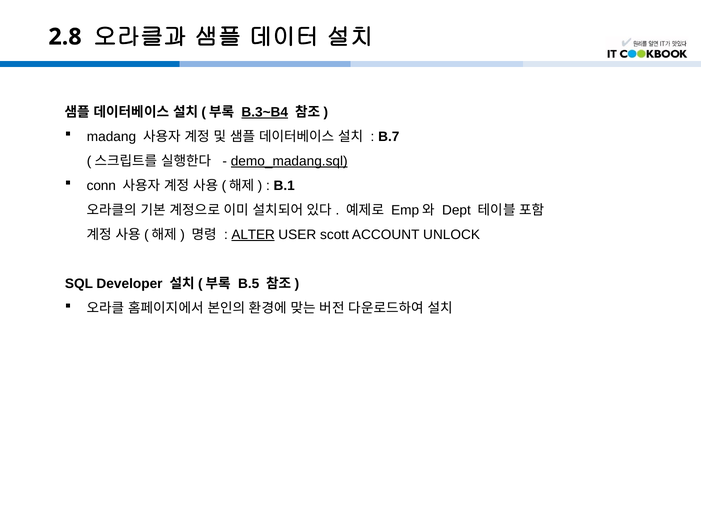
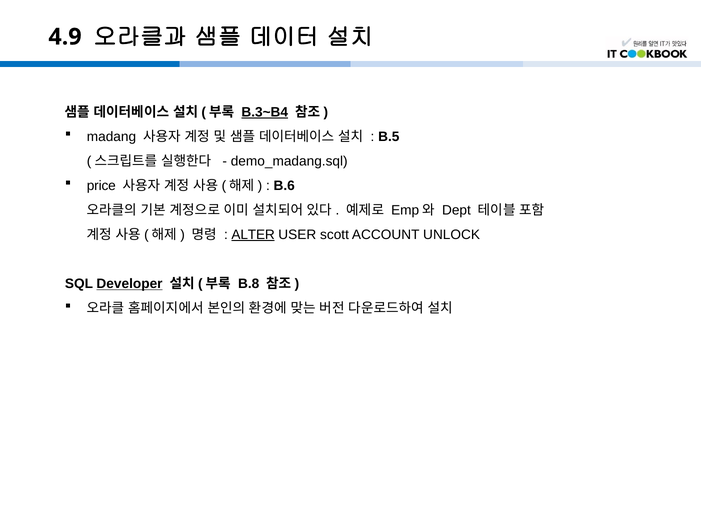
2.8: 2.8 -> 4.9 (65, 37)
B.7: B.7 -> B.5 (389, 137)
demo_madang.sql underline: present -> none (289, 161)
conn: conn -> price (101, 186)
B.1: B.1 -> B.6 (284, 186)
Developer underline: none -> present (130, 284)
B.5: B.5 -> B.8 (249, 284)
